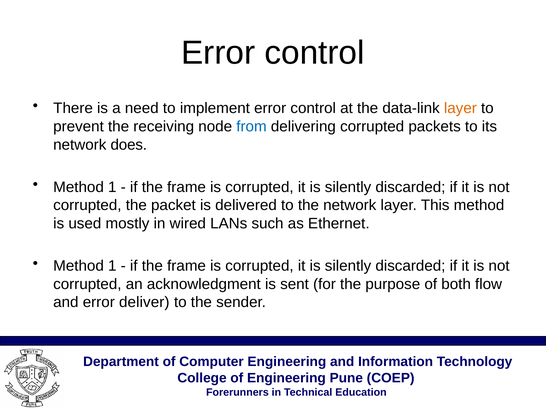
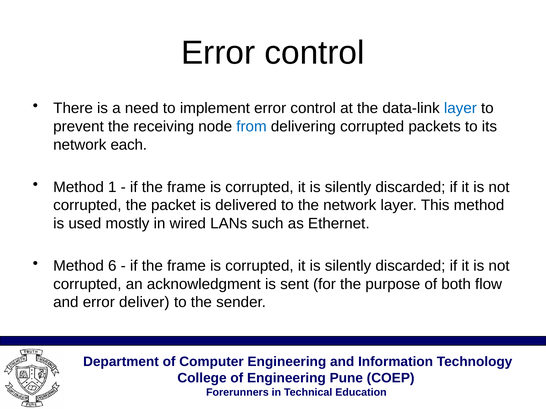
layer colour: orange -> blue (460, 108)
does: does -> each (129, 145)
1: 1 -> 6 (112, 266)
